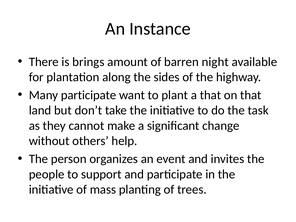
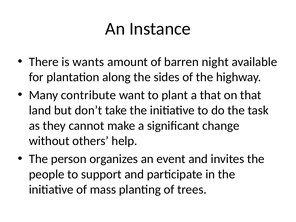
brings: brings -> wants (88, 62)
Many participate: participate -> contribute (88, 95)
